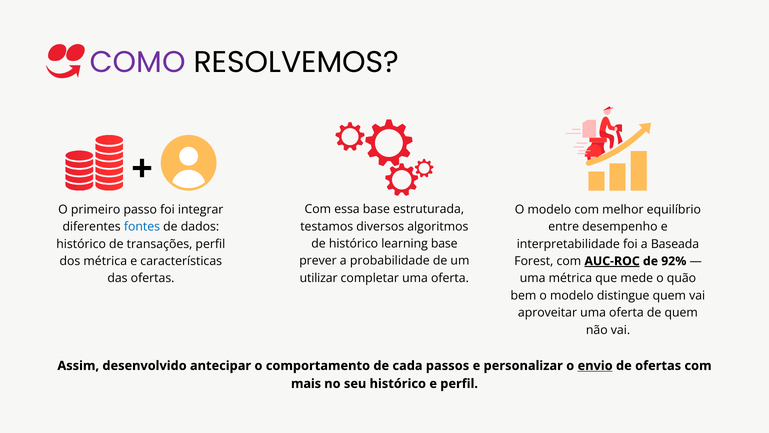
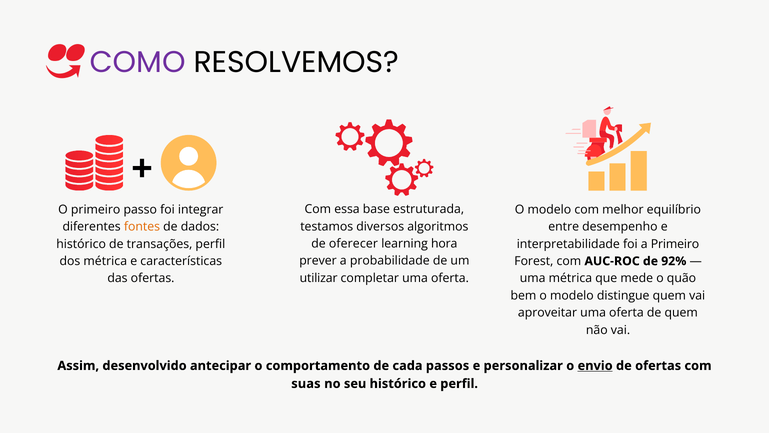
fontes colour: blue -> orange (142, 227)
de histórico: histórico -> oferecer (353, 243)
learning base: base -> hora (444, 243)
a Baseada: Baseada -> Primeiro (675, 244)
AUC-ROC underline: present -> none (612, 261)
mais: mais -> suas (306, 383)
